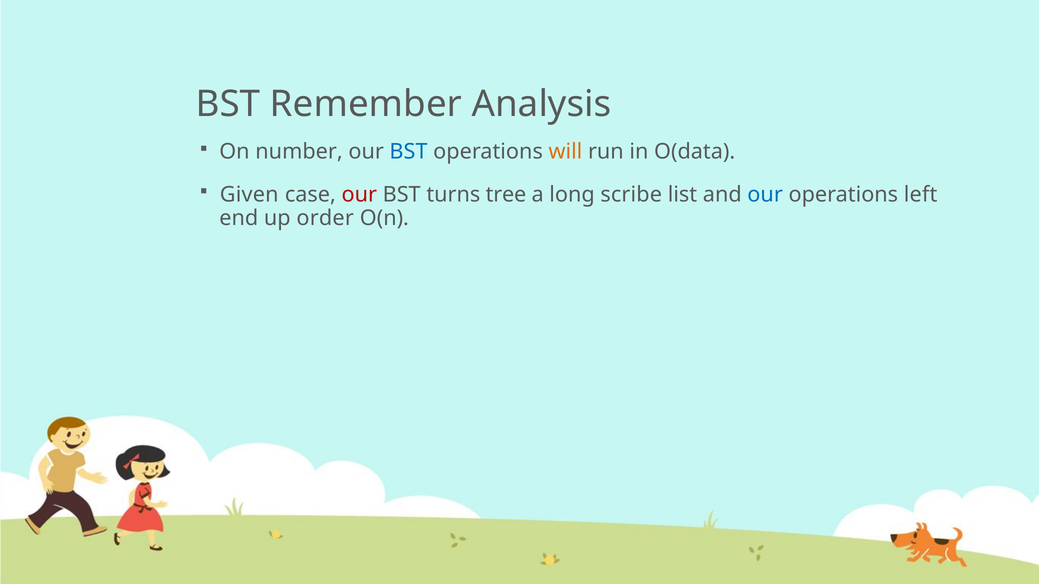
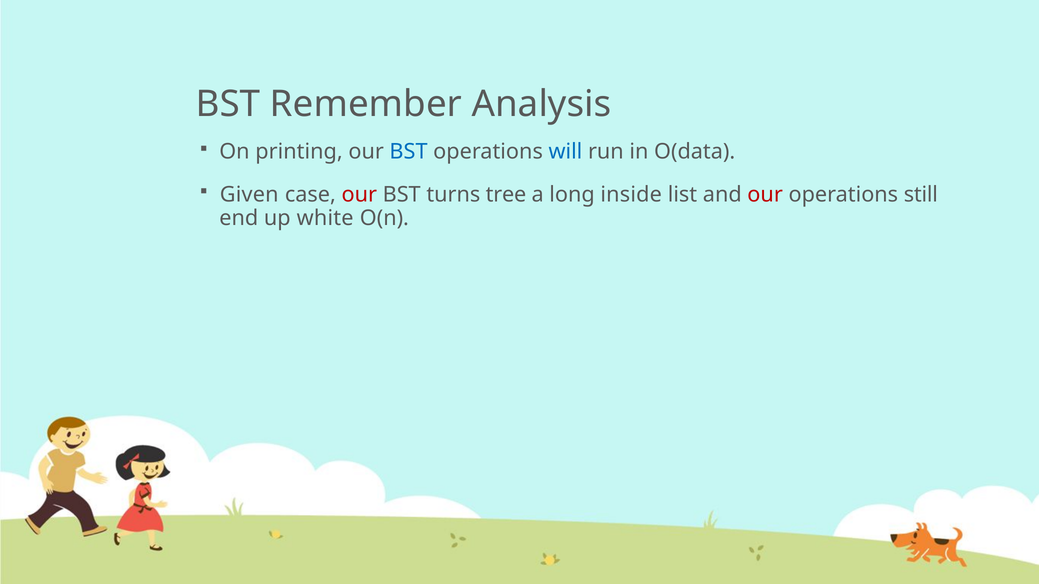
number: number -> printing (299, 152)
will colour: orange -> blue (565, 152)
scribe: scribe -> inside (631, 195)
our colour: blue -> red (765, 195)
left: left -> still (921, 195)
order: order -> white (325, 218)
